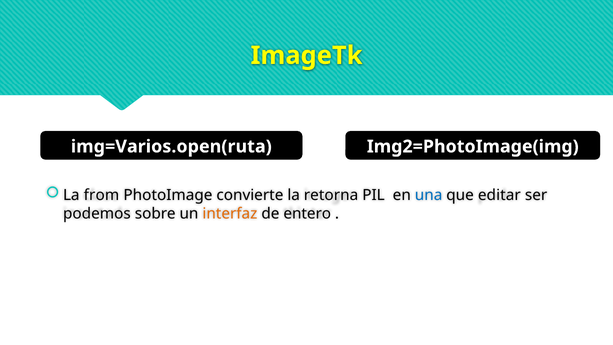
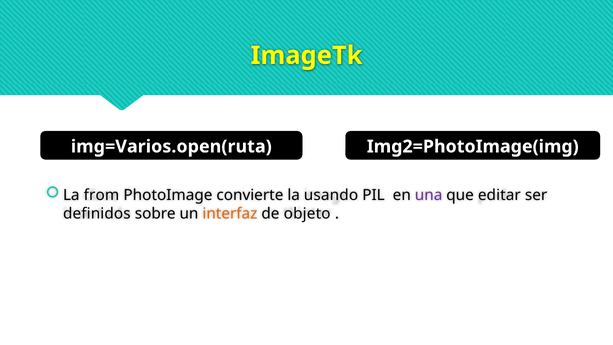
retorna: retorna -> usando (331, 195)
una colour: blue -> purple (429, 195)
podemos: podemos -> definidos (97, 213)
entero: entero -> objeto (307, 213)
